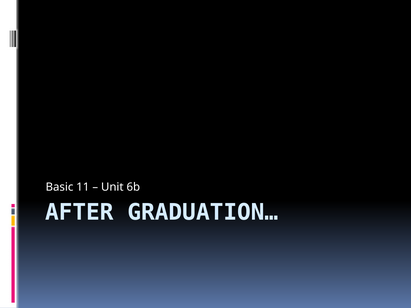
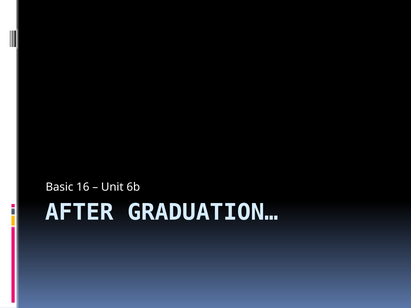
11: 11 -> 16 (83, 187)
